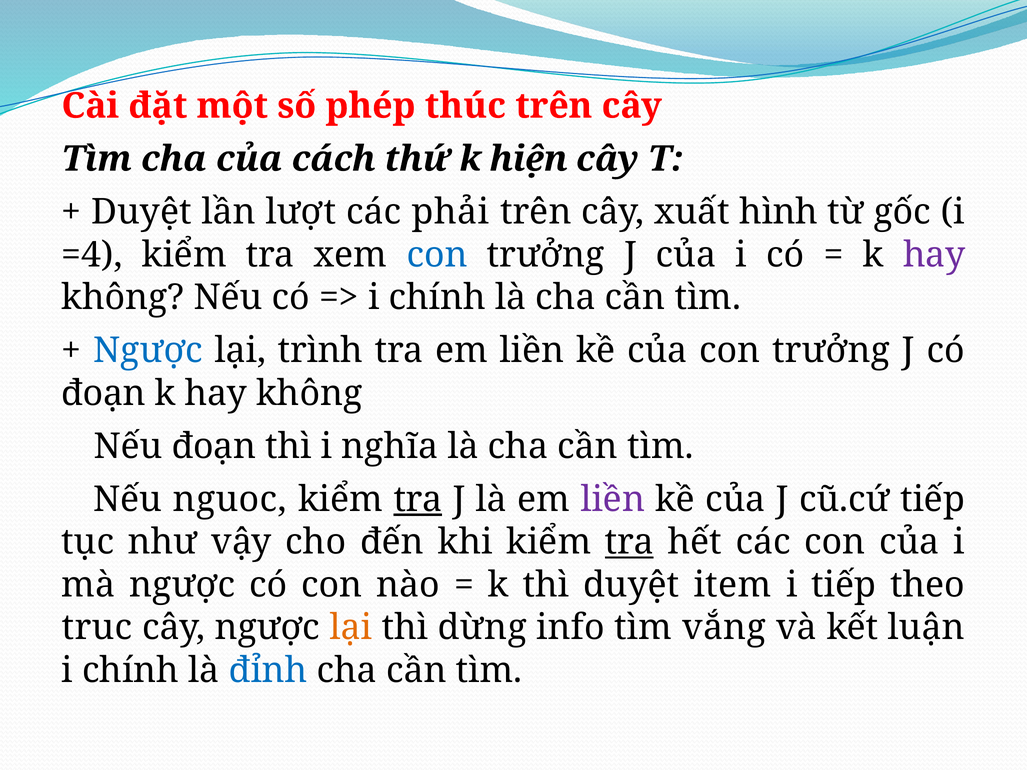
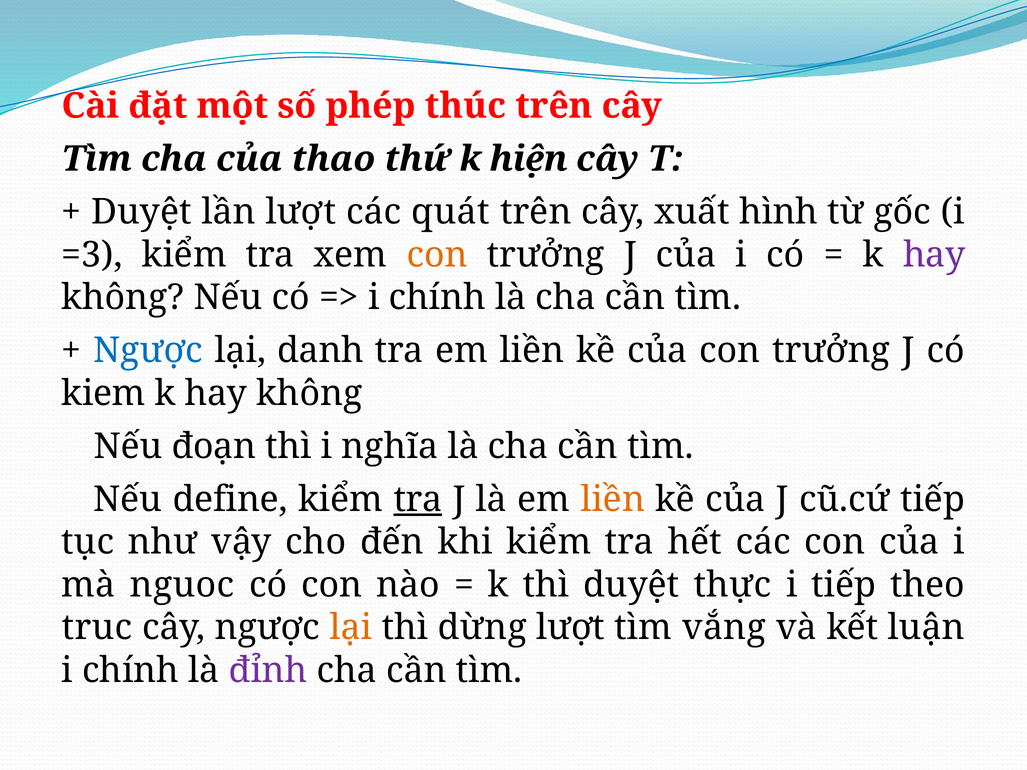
cách: cách -> thao (334, 159)
phải: phải -> quát (451, 212)
=4: =4 -> =3 (92, 255)
con colour: blue -> orange (437, 255)
trình: trình -> danh (321, 351)
đoạn: đoạn -> kiem (104, 393)
nguoc: nguoc -> define (230, 500)
liền colour: purple -> orange (613, 500)
tra underline: present -> none (629, 542)
mà ngược: ngược -> nguoc (182, 585)
item: item -> thực (732, 585)
dừng info: info -> lượt (571, 628)
đỉnh colour: blue -> purple (268, 671)
